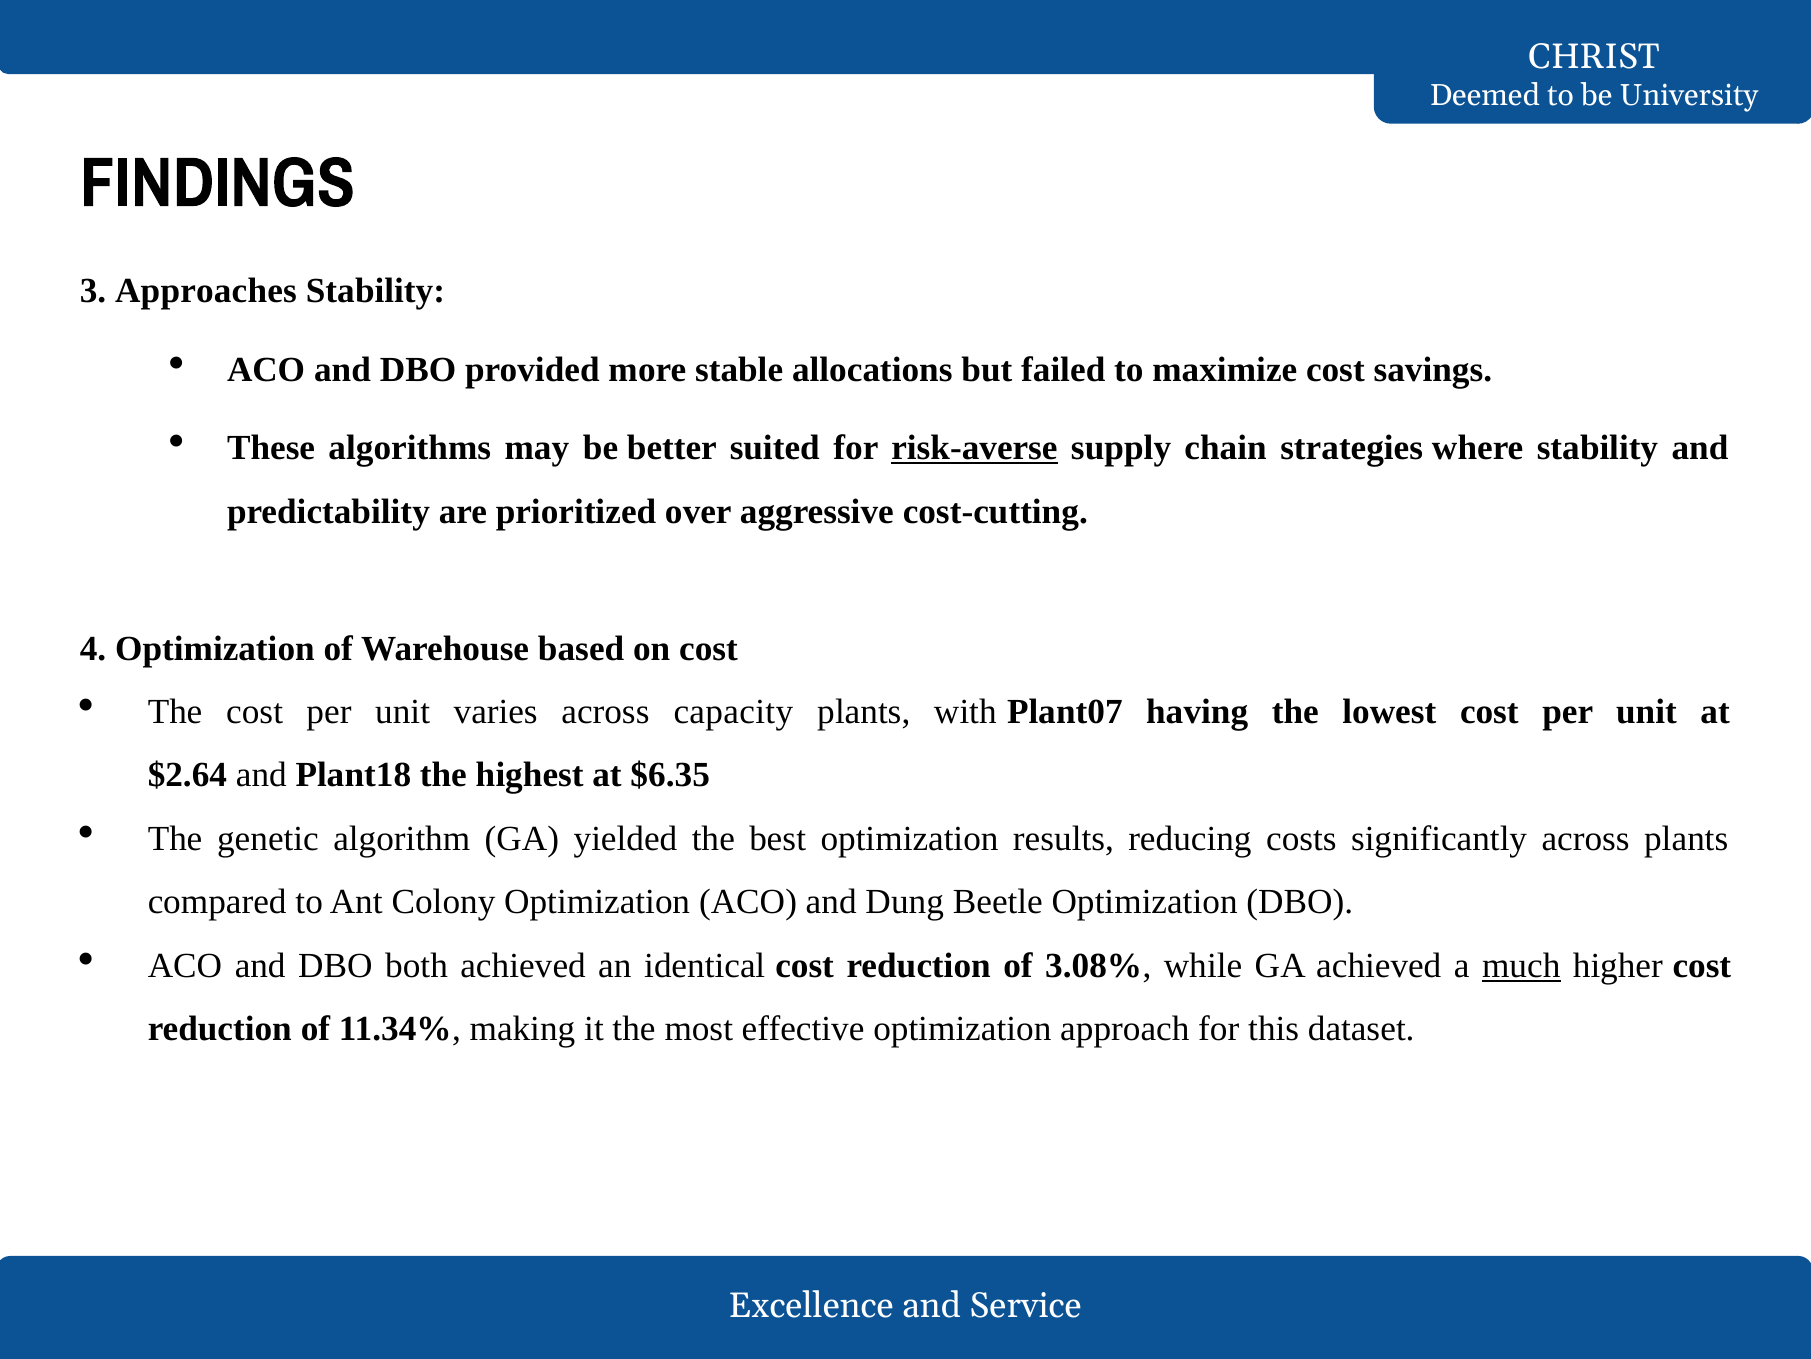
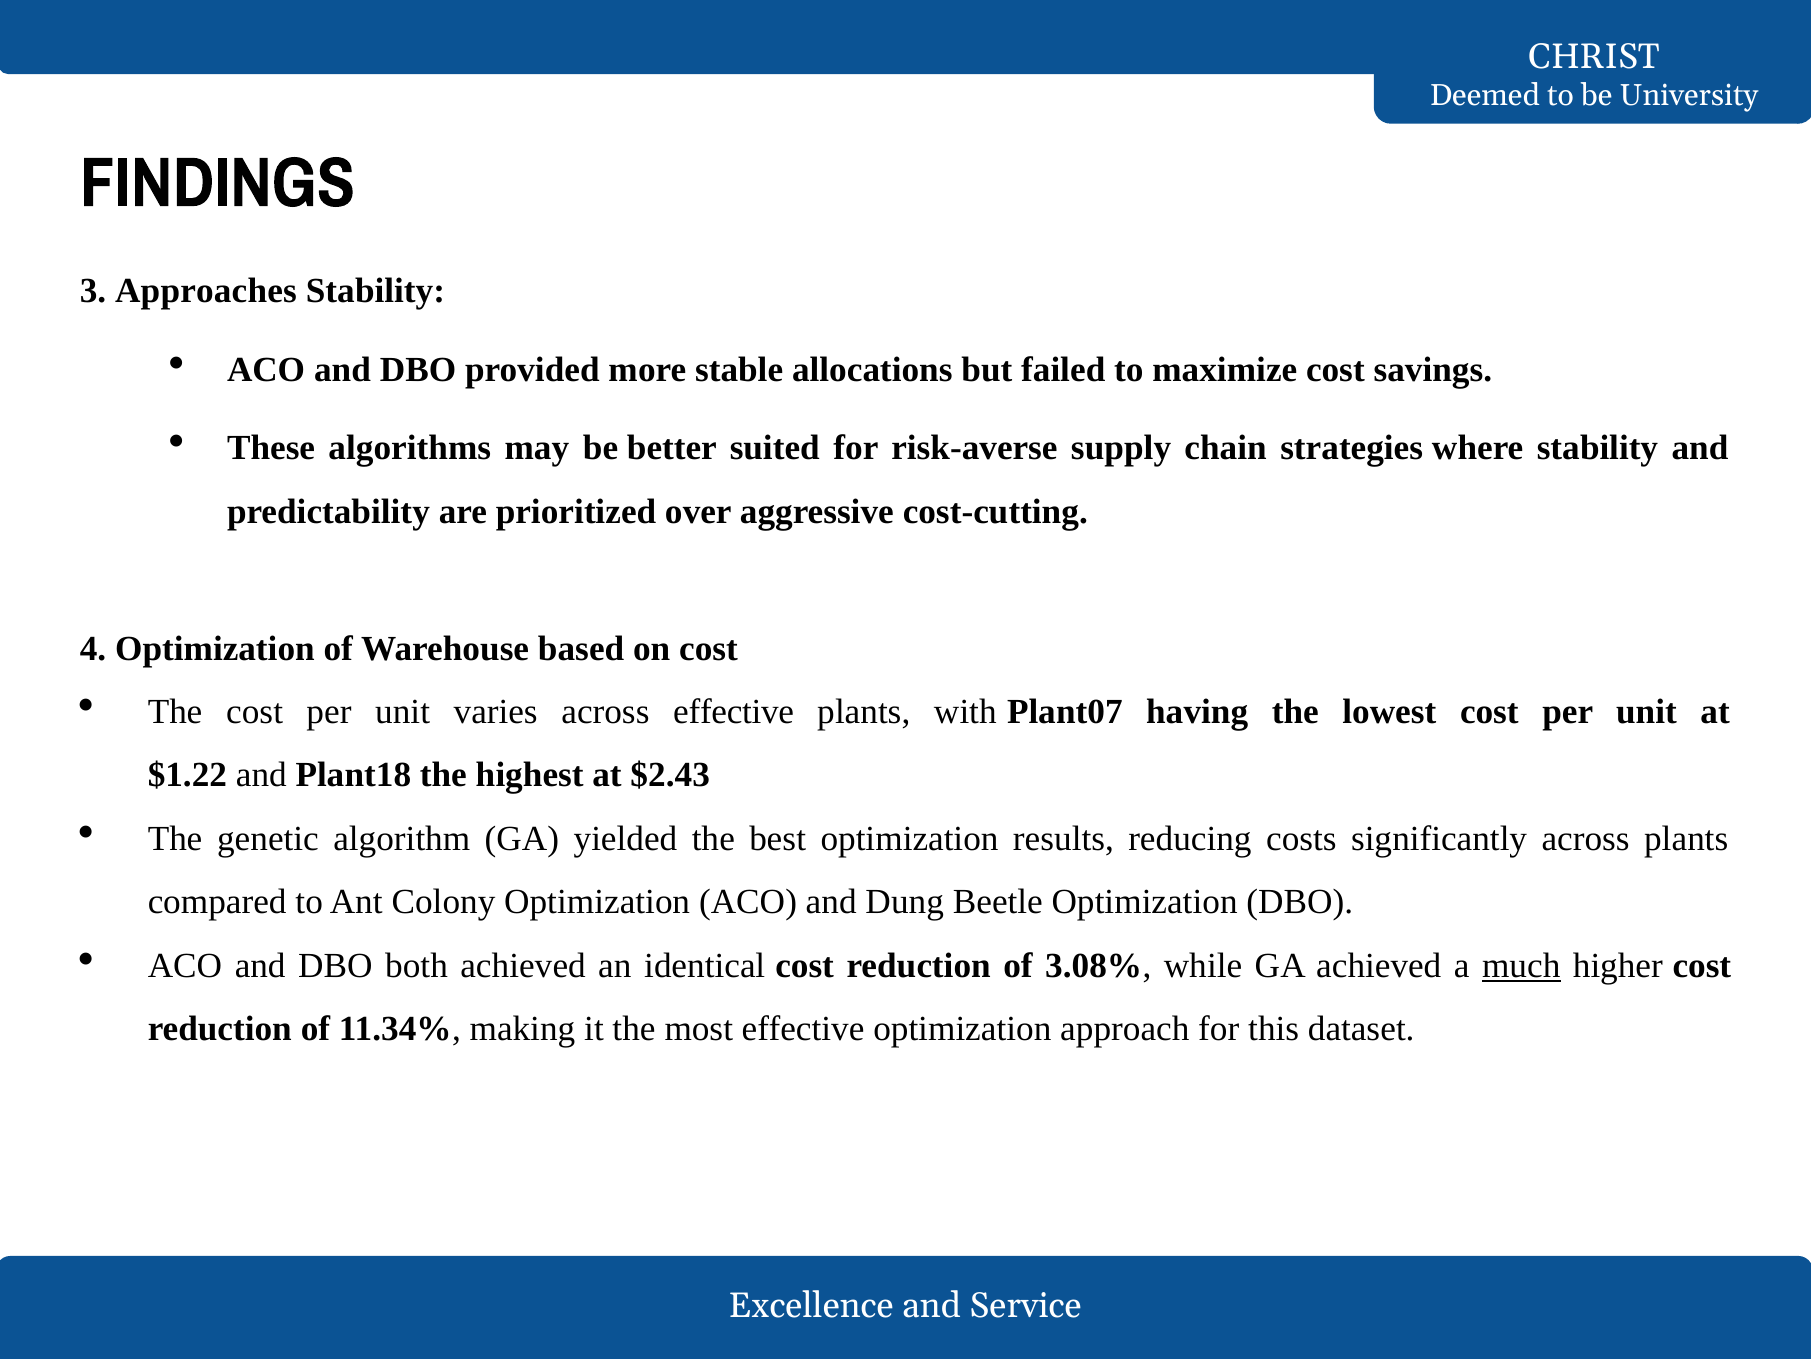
risk-averse underline: present -> none (974, 448)
across capacity: capacity -> effective (734, 711)
$2.64: $2.64 -> $1.22 (187, 775)
$6.35: $6.35 -> $2.43 (670, 775)
